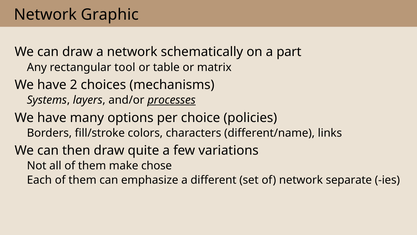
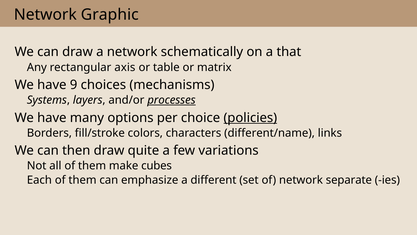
part: part -> that (289, 52)
tool: tool -> axis (125, 67)
2: 2 -> 9 (74, 85)
policies underline: none -> present (250, 117)
chose: chose -> cubes (157, 166)
